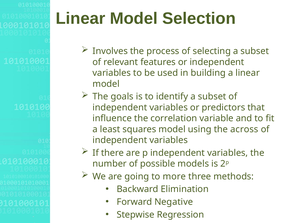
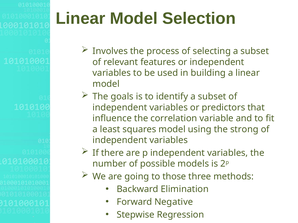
across: across -> strong (244, 130)
more: more -> those (174, 177)
